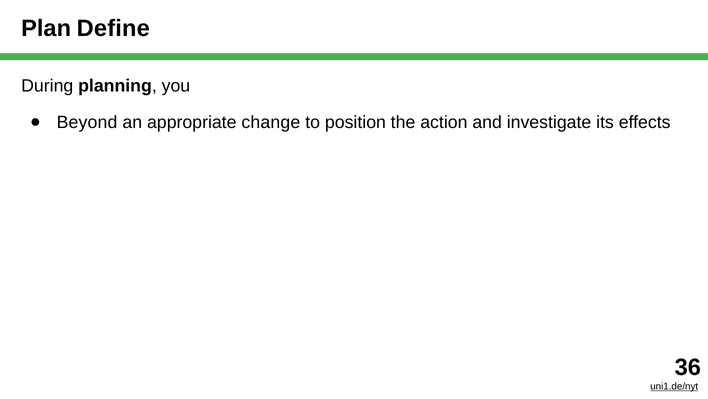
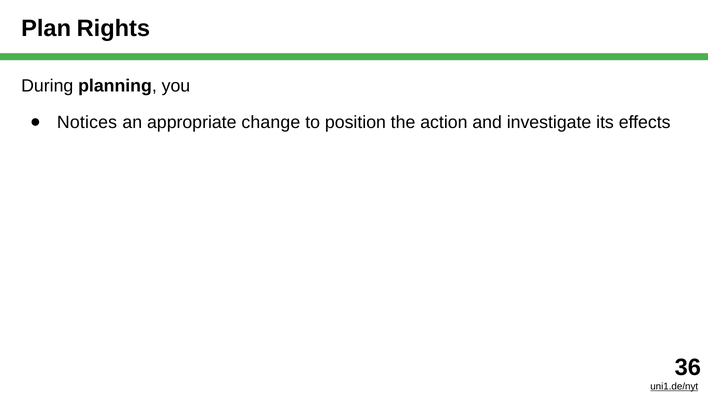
Define: Define -> Rights (113, 28)
Beyond: Beyond -> Notices (87, 122)
